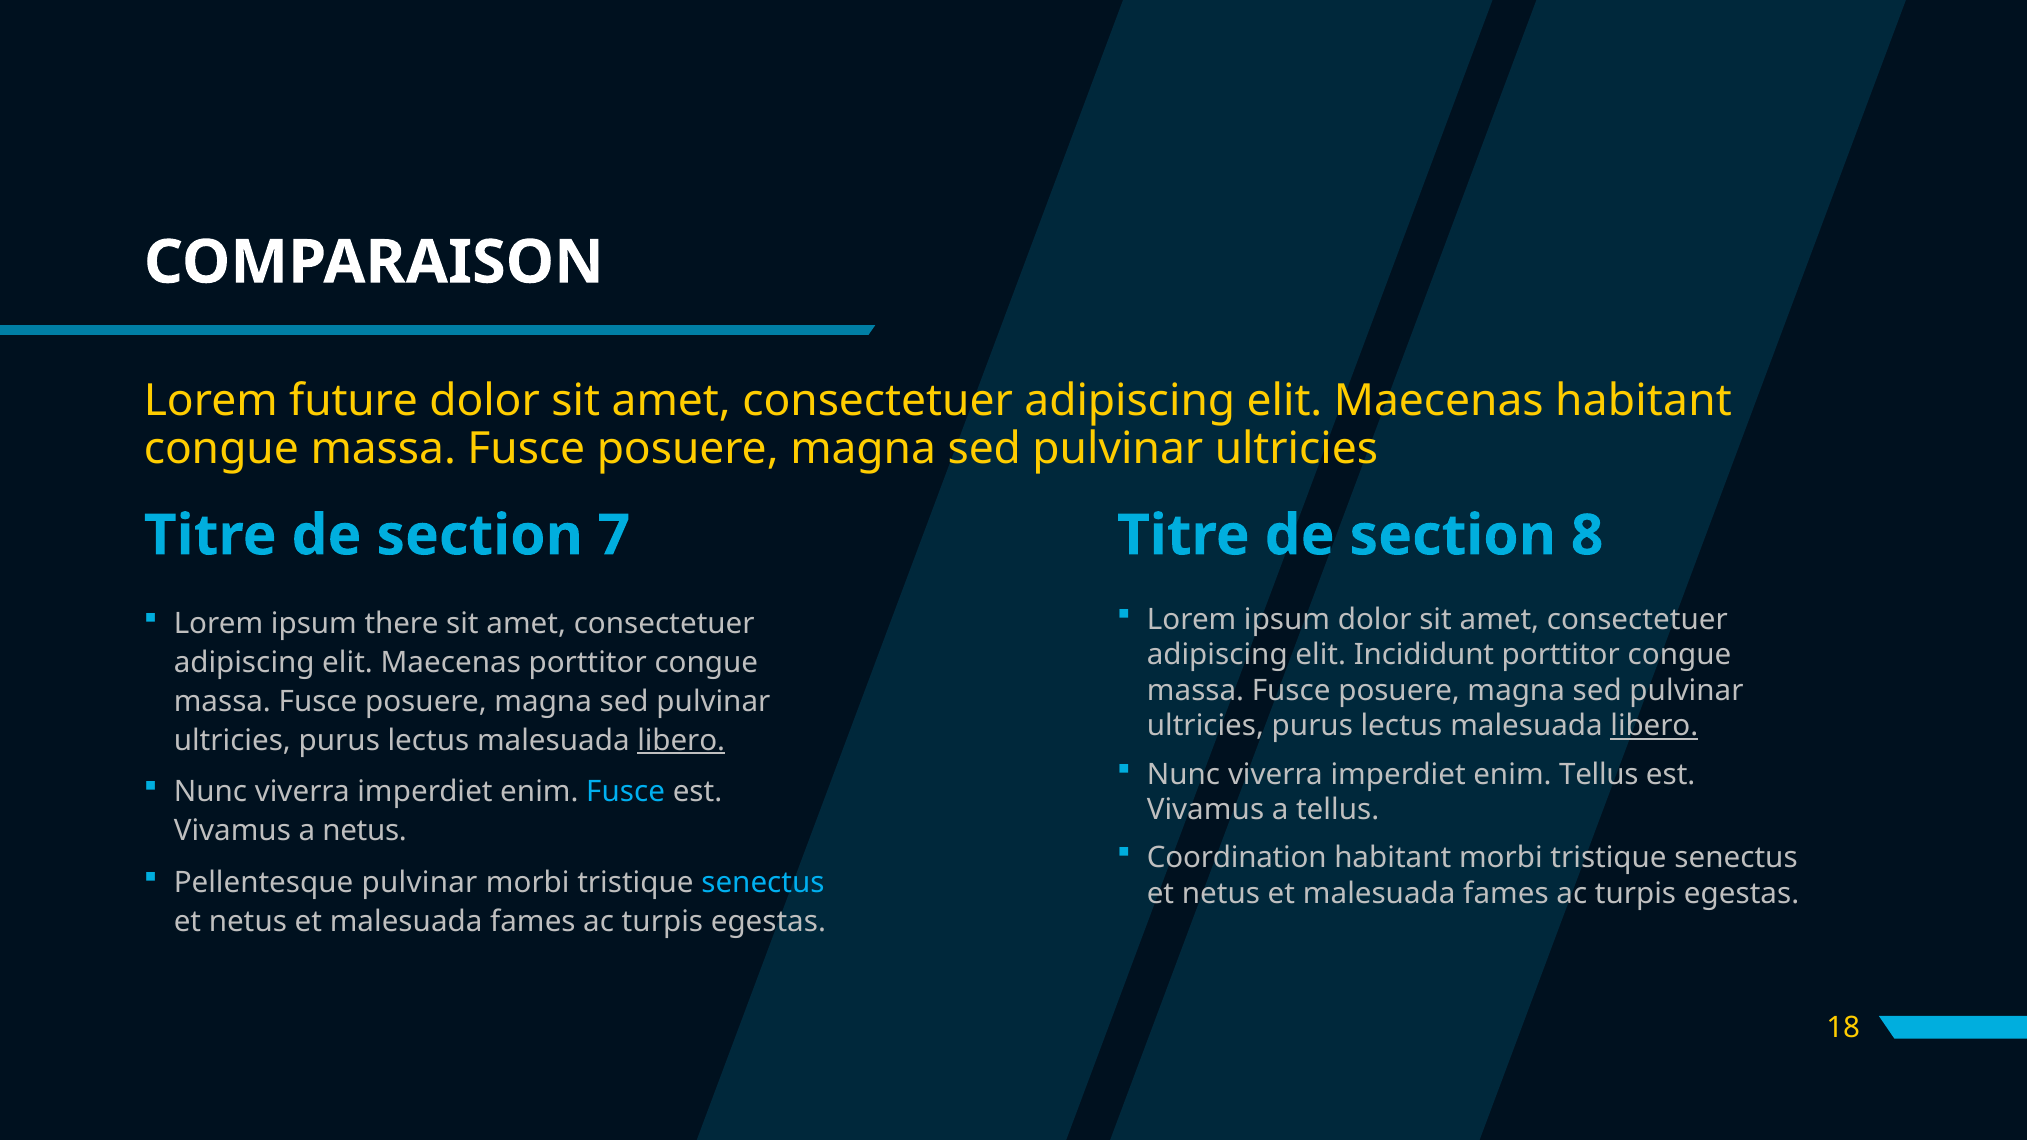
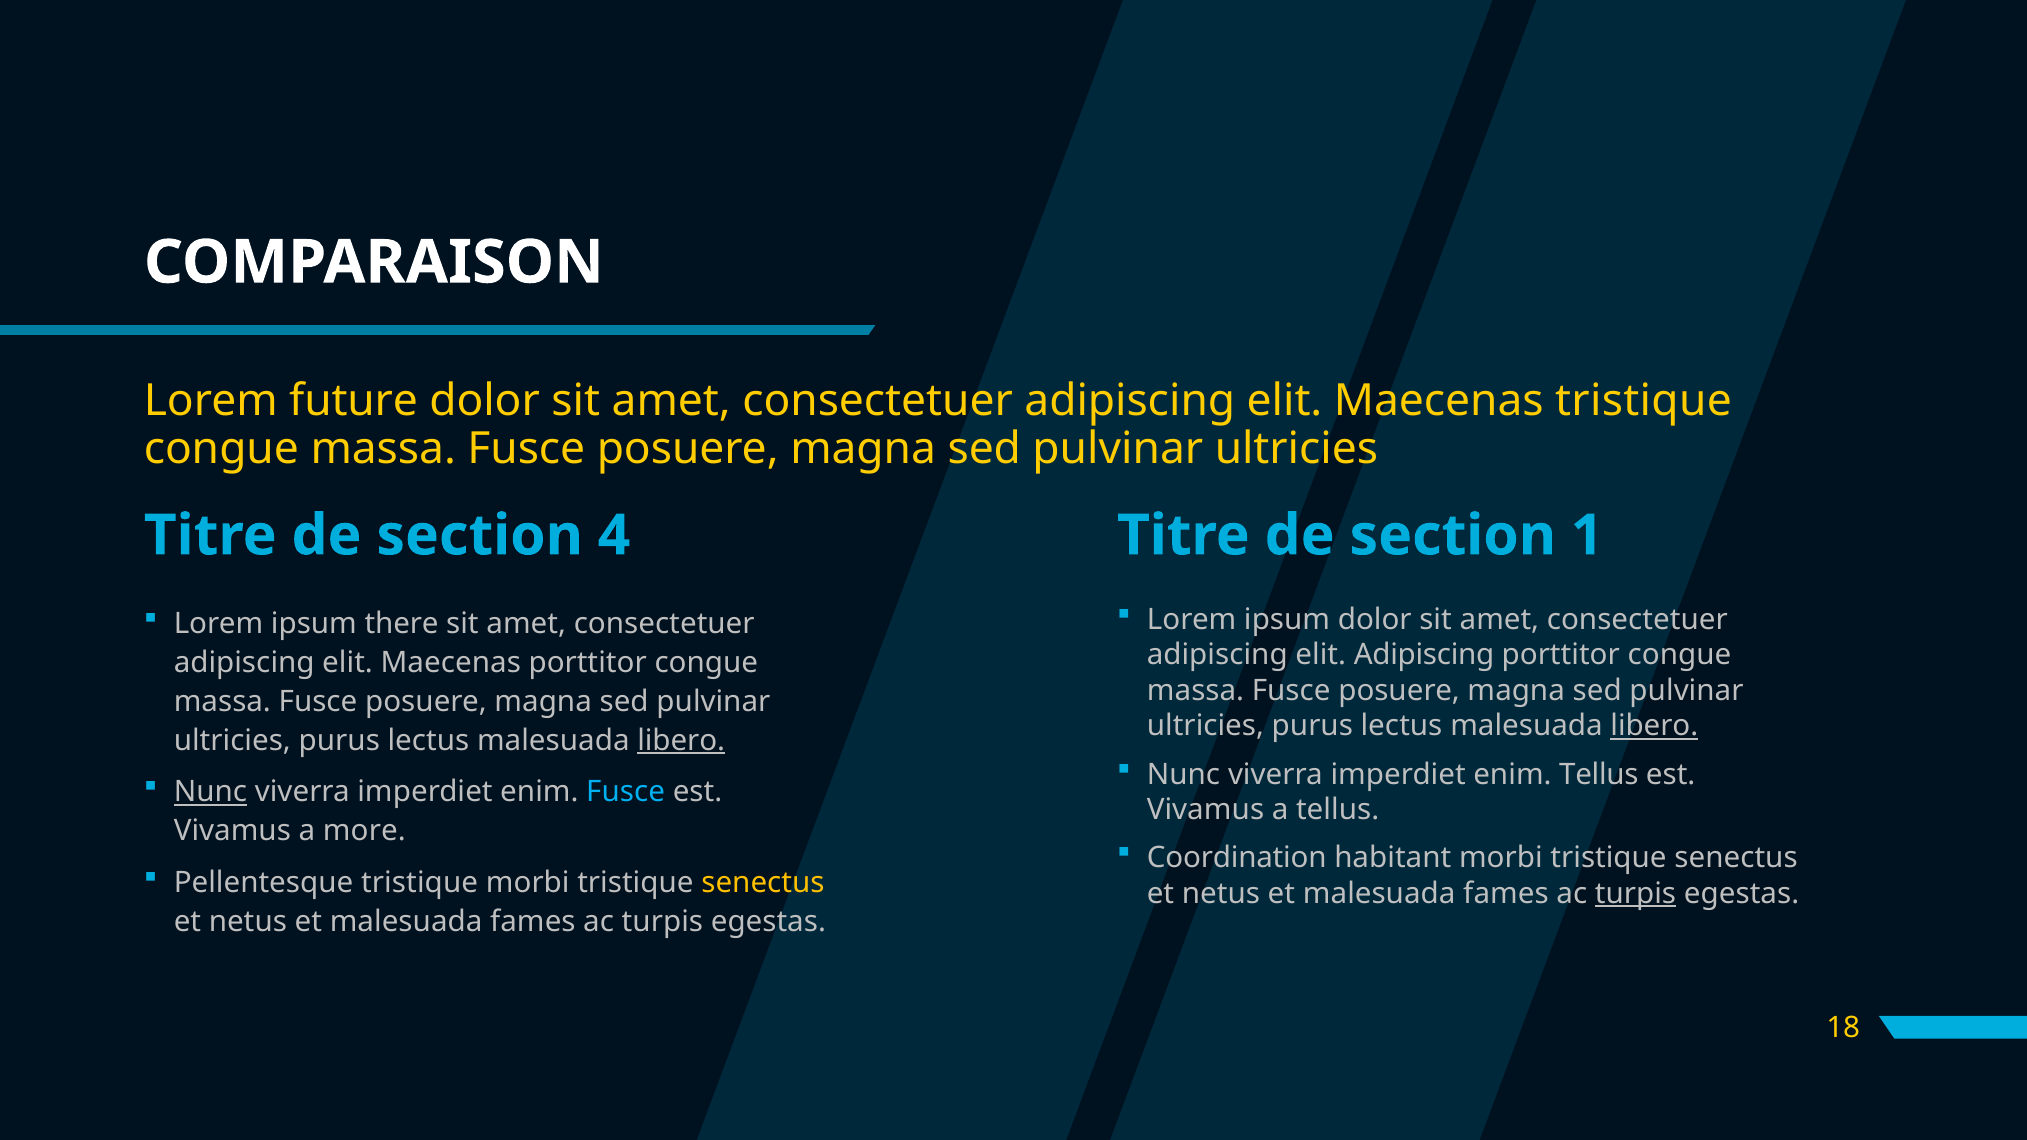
Maecenas habitant: habitant -> tristique (1643, 401)
7: 7 -> 4 (614, 536)
8: 8 -> 1 (1587, 536)
elit Incididunt: Incididunt -> Adipiscing (1424, 655)
Nunc underline: none -> present (210, 792)
a netus: netus -> more (364, 831)
Pellentesque pulvinar: pulvinar -> tristique (420, 883)
senectus colour: light blue -> yellow (763, 883)
turpis underline: none -> present (1635, 894)
